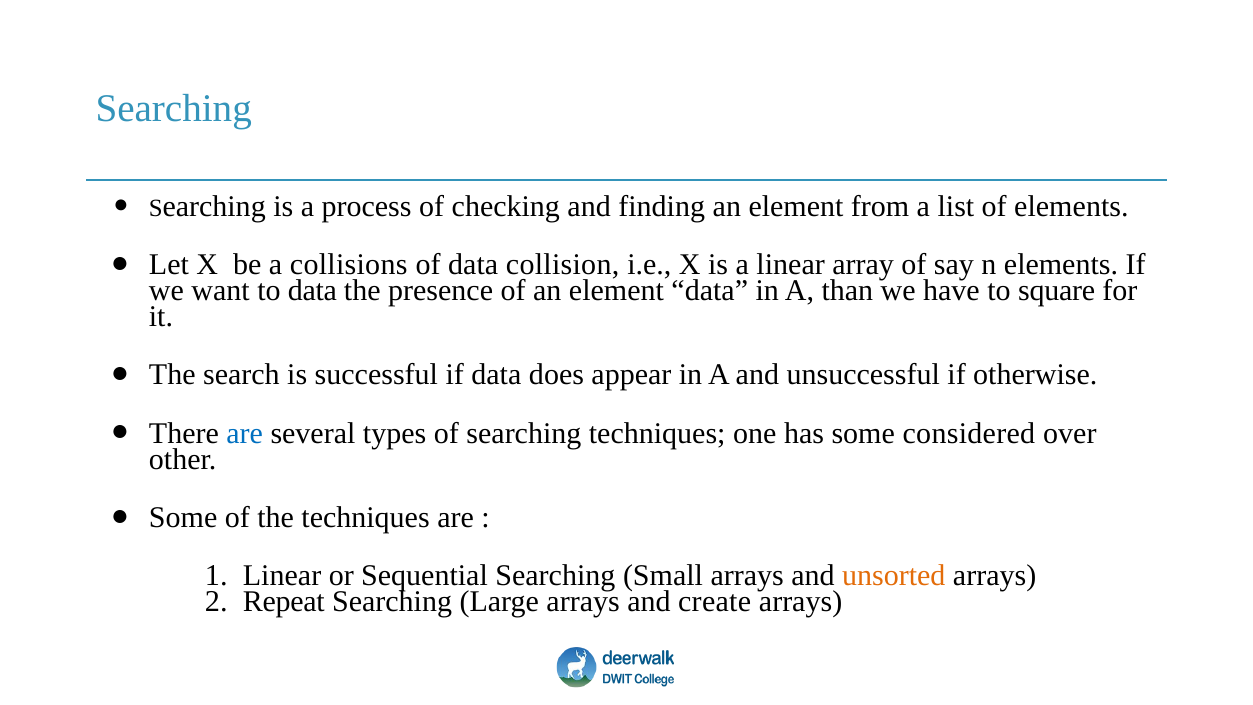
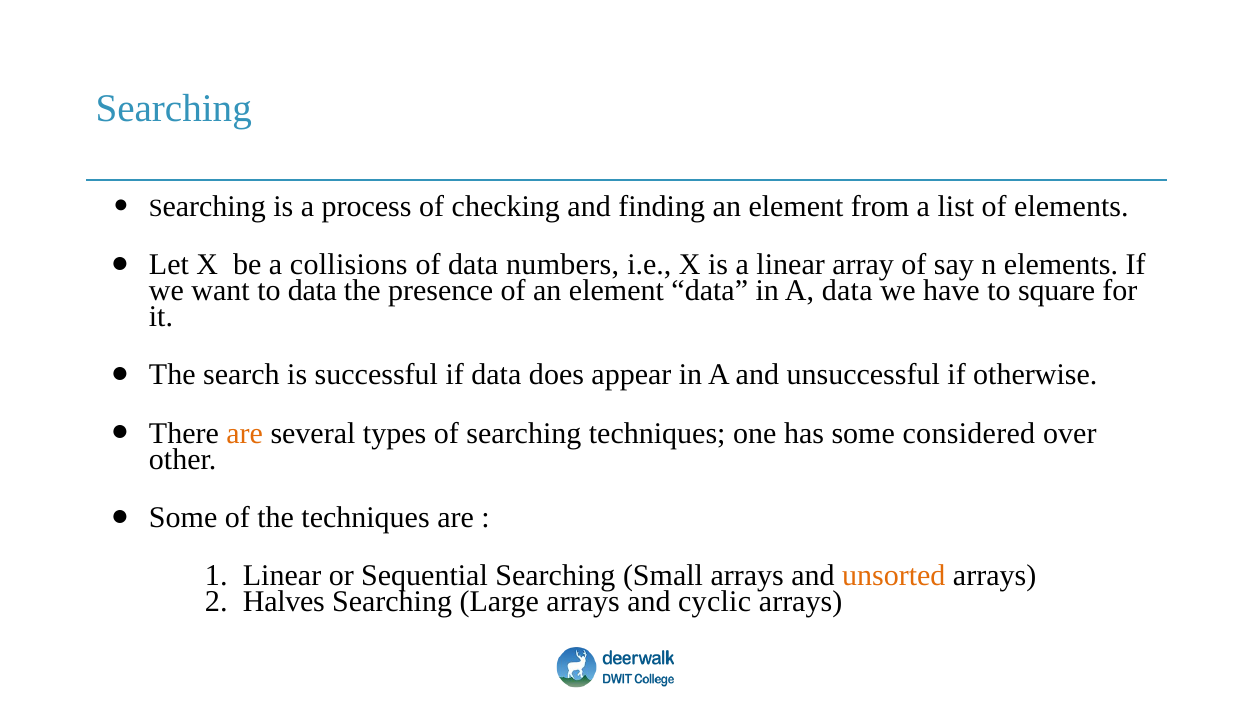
collision: collision -> numbers (563, 265)
A than: than -> data (847, 291)
are colour: blue -> orange (245, 433)
Repeat: Repeat -> Halves (284, 602)
create: create -> cyclic (715, 602)
